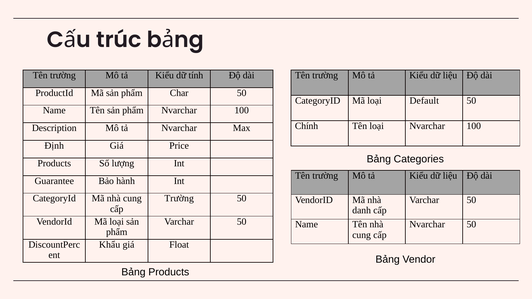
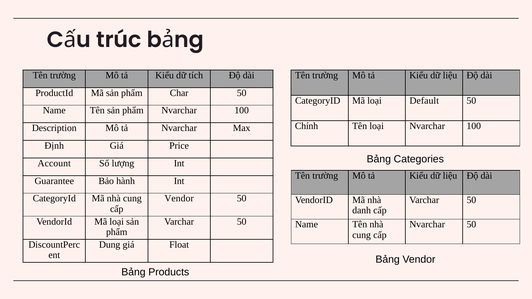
tính: tính -> tích (196, 75)
Products: Products -> Account (54, 163)
Trường: Trường -> Vendor (179, 199)
Khẩu: Khẩu -> Dung (110, 245)
